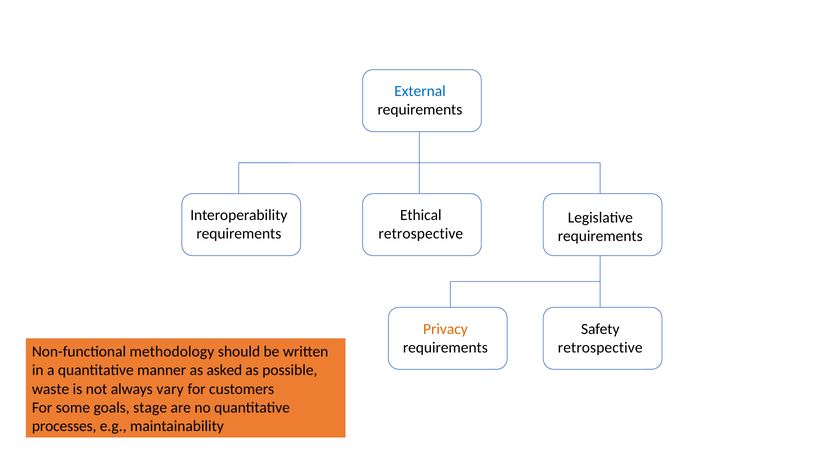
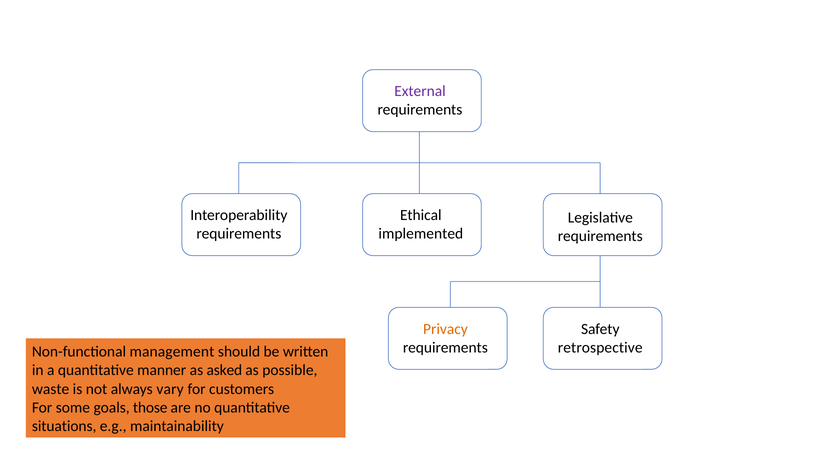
External colour: blue -> purple (420, 91)
retrospective: retrospective -> implemented (421, 234)
methodology: methodology -> management (172, 351)
stage: stage -> those (150, 407)
processes: processes -> situations (64, 426)
